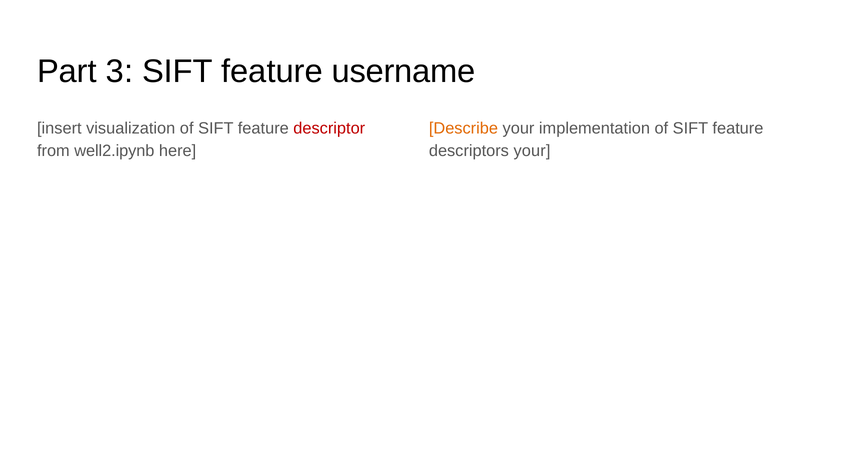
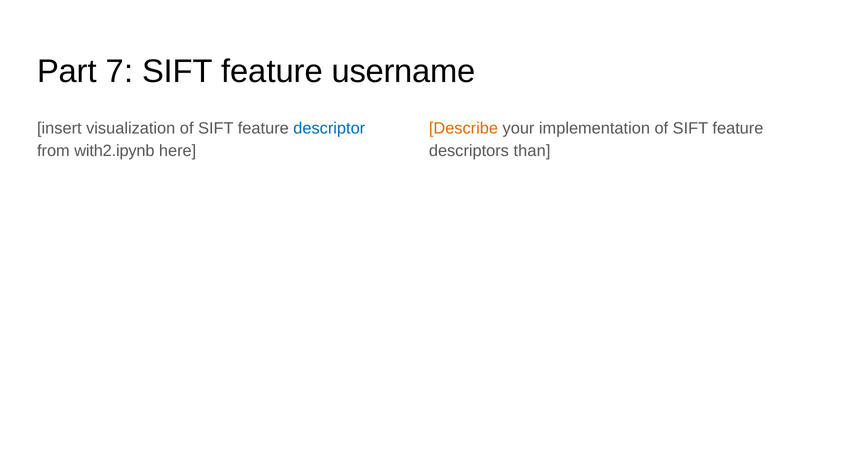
3: 3 -> 7 (120, 71)
descriptor colour: red -> blue (329, 128)
well2.ipynb: well2.ipynb -> with2.ipynb (114, 151)
descriptors your: your -> than (532, 151)
